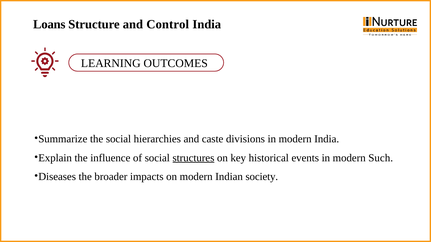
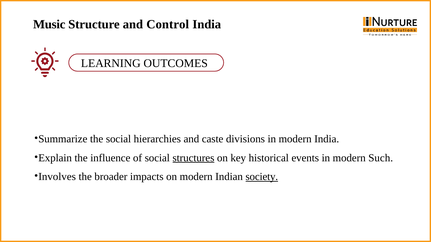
Loans: Loans -> Music (49, 24)
Diseases: Diseases -> Involves (57, 177)
society underline: none -> present (262, 177)
